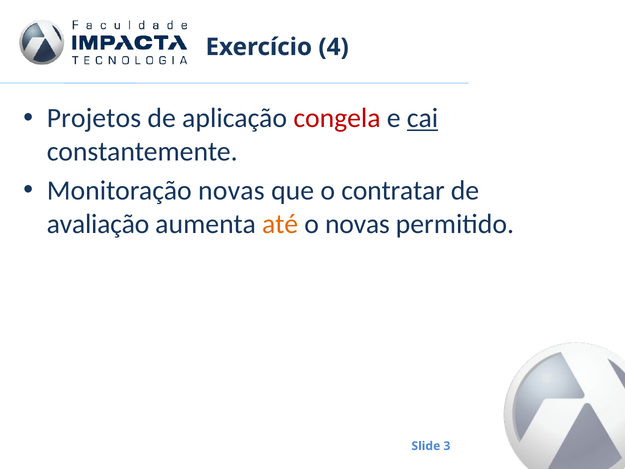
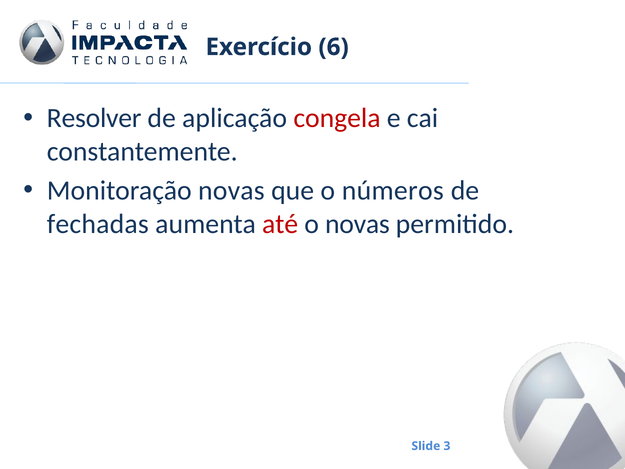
4: 4 -> 6 (334, 47)
Projetos: Projetos -> Resolver (94, 118)
cai underline: present -> none (423, 118)
contratar: contratar -> números (393, 190)
avaliação: avaliação -> fechadas (98, 224)
até colour: orange -> red (280, 224)
